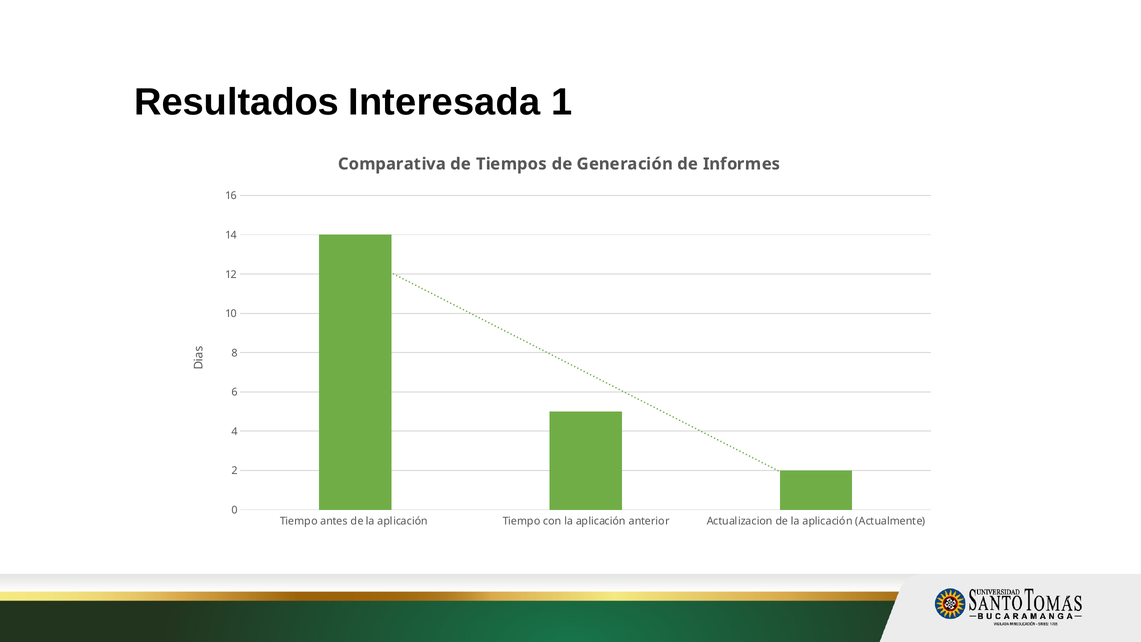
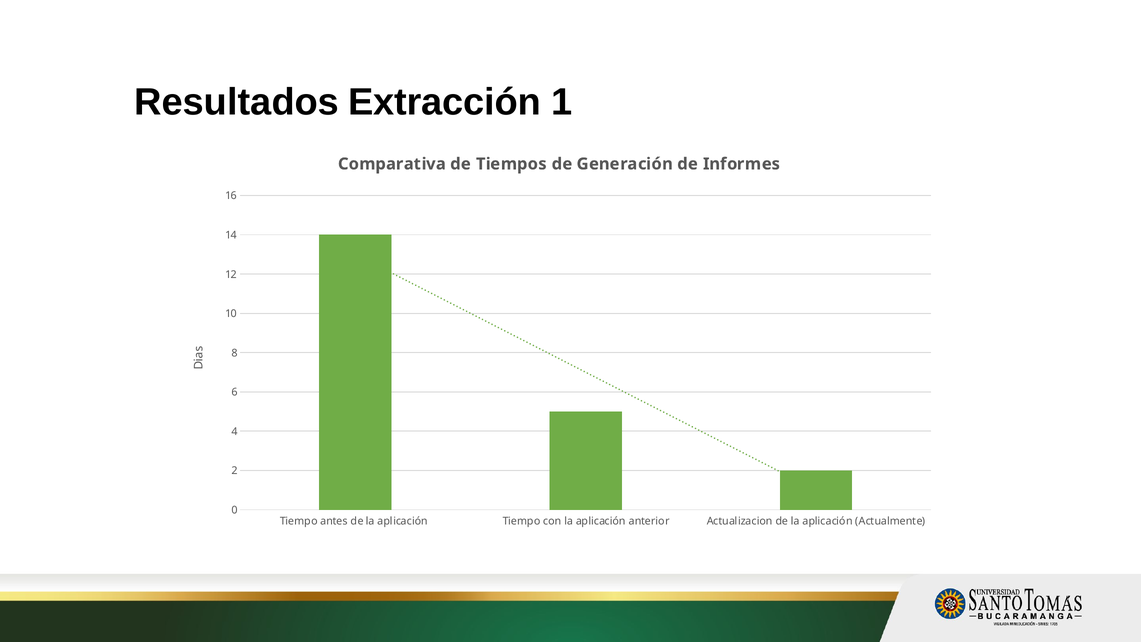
Interesada: Interesada -> Extracción (445, 102)
